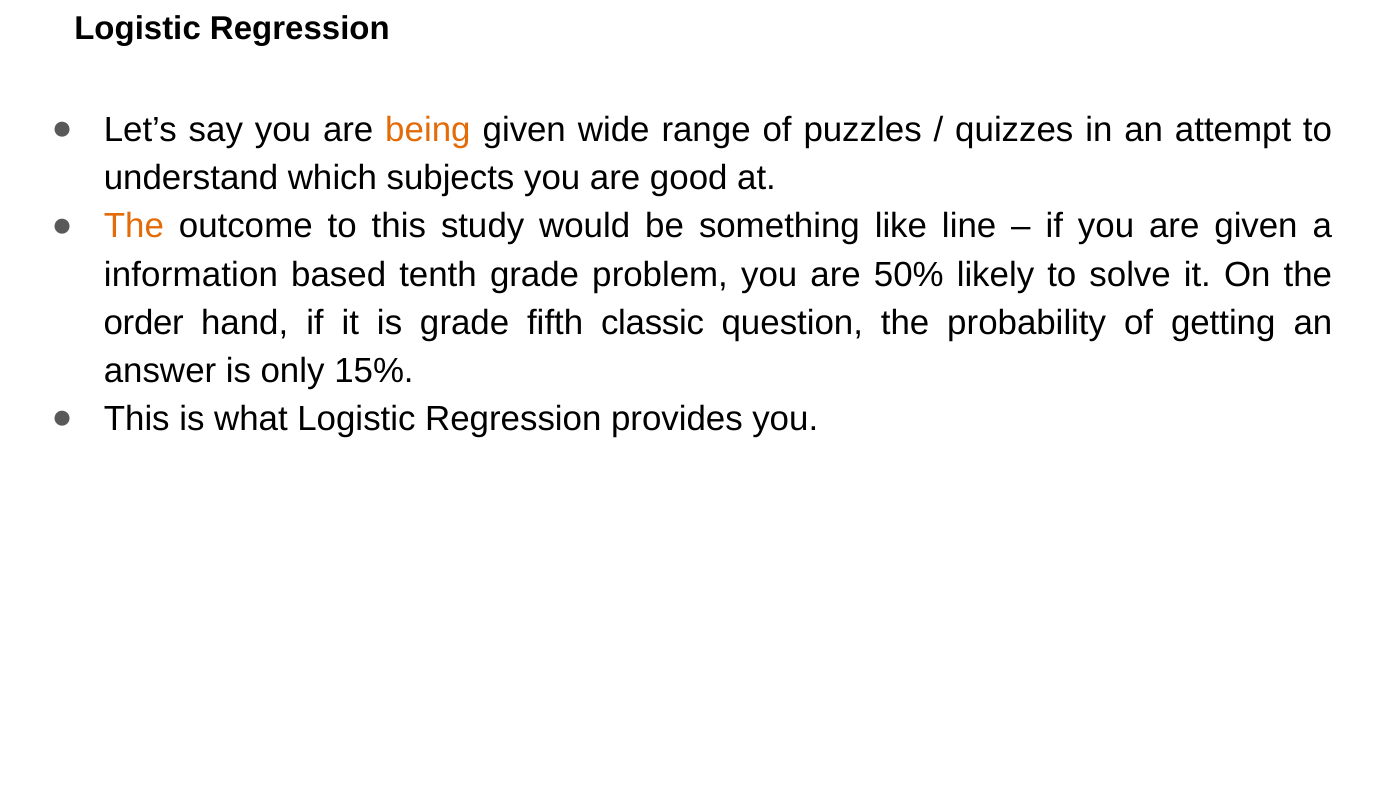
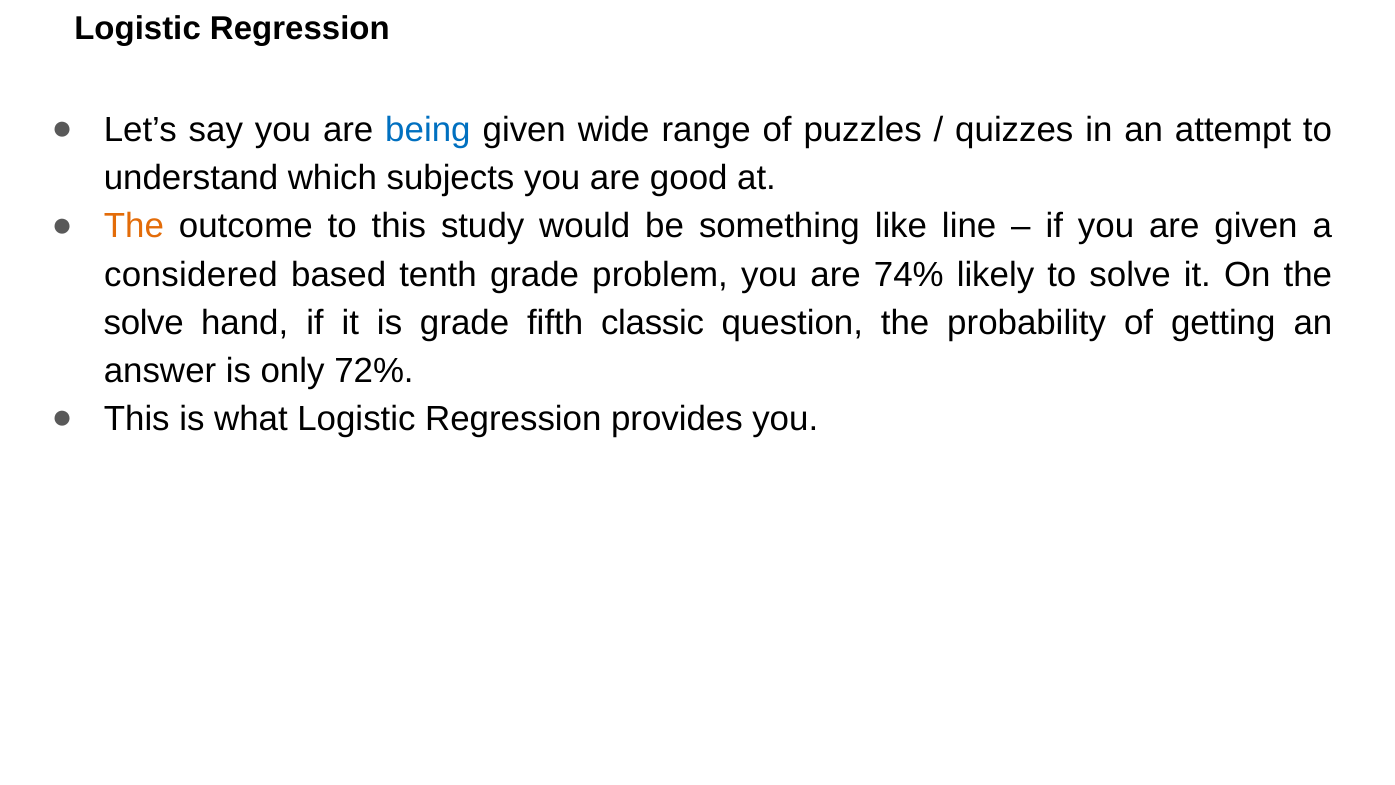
being colour: orange -> blue (428, 130)
information: information -> considered (191, 274)
50%: 50% -> 74% (909, 274)
order: order -> solve (144, 323)
15%: 15% -> 72% (374, 371)
